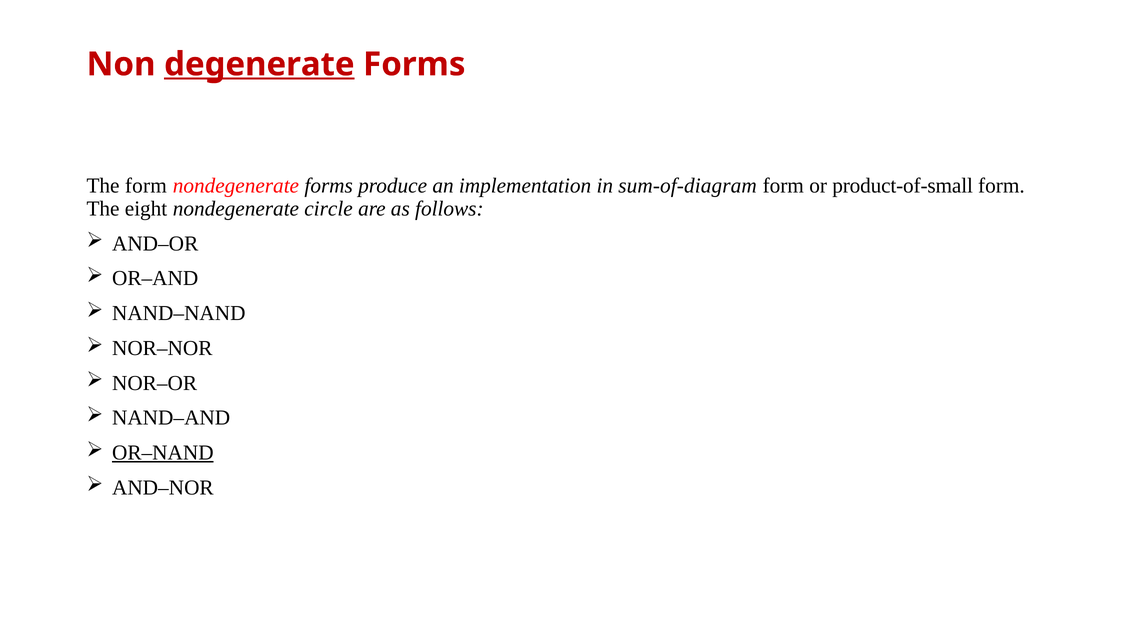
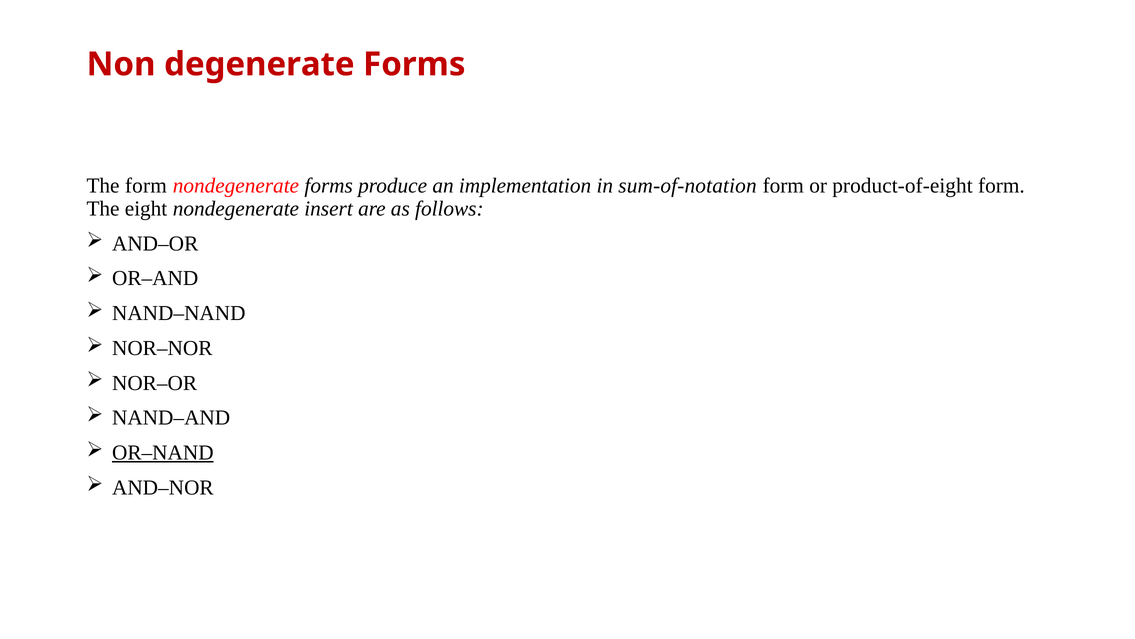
degenerate underline: present -> none (259, 64)
sum-of-diagram: sum-of-diagram -> sum-of-notation (687, 186)
product-of-small: product-of-small -> product-of-eight (902, 186)
circle: circle -> insert (329, 209)
